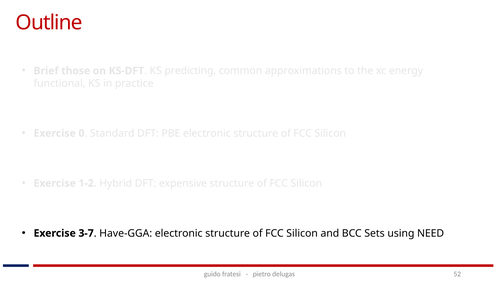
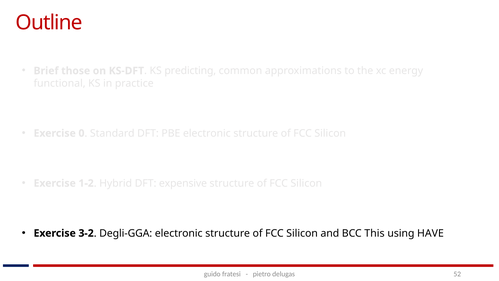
3-7: 3-7 -> 3-2 (86, 233)
Have-GGA: Have-GGA -> Degli-GGA (126, 233)
Sets: Sets -> This (374, 233)
NEED: NEED -> HAVE (431, 233)
